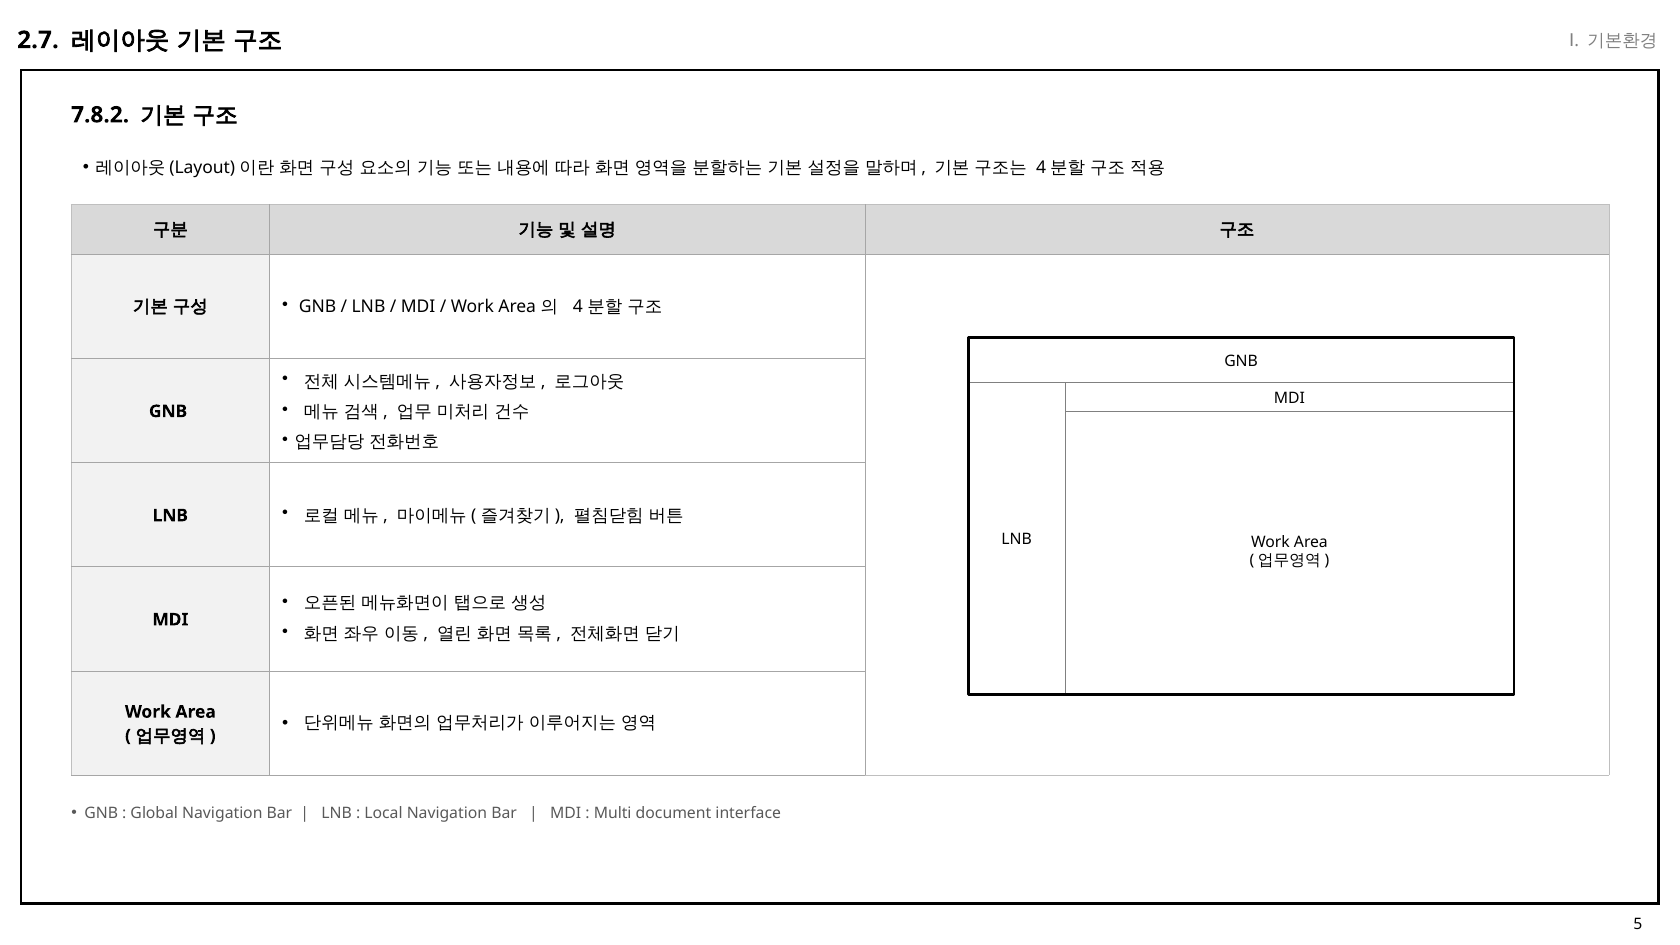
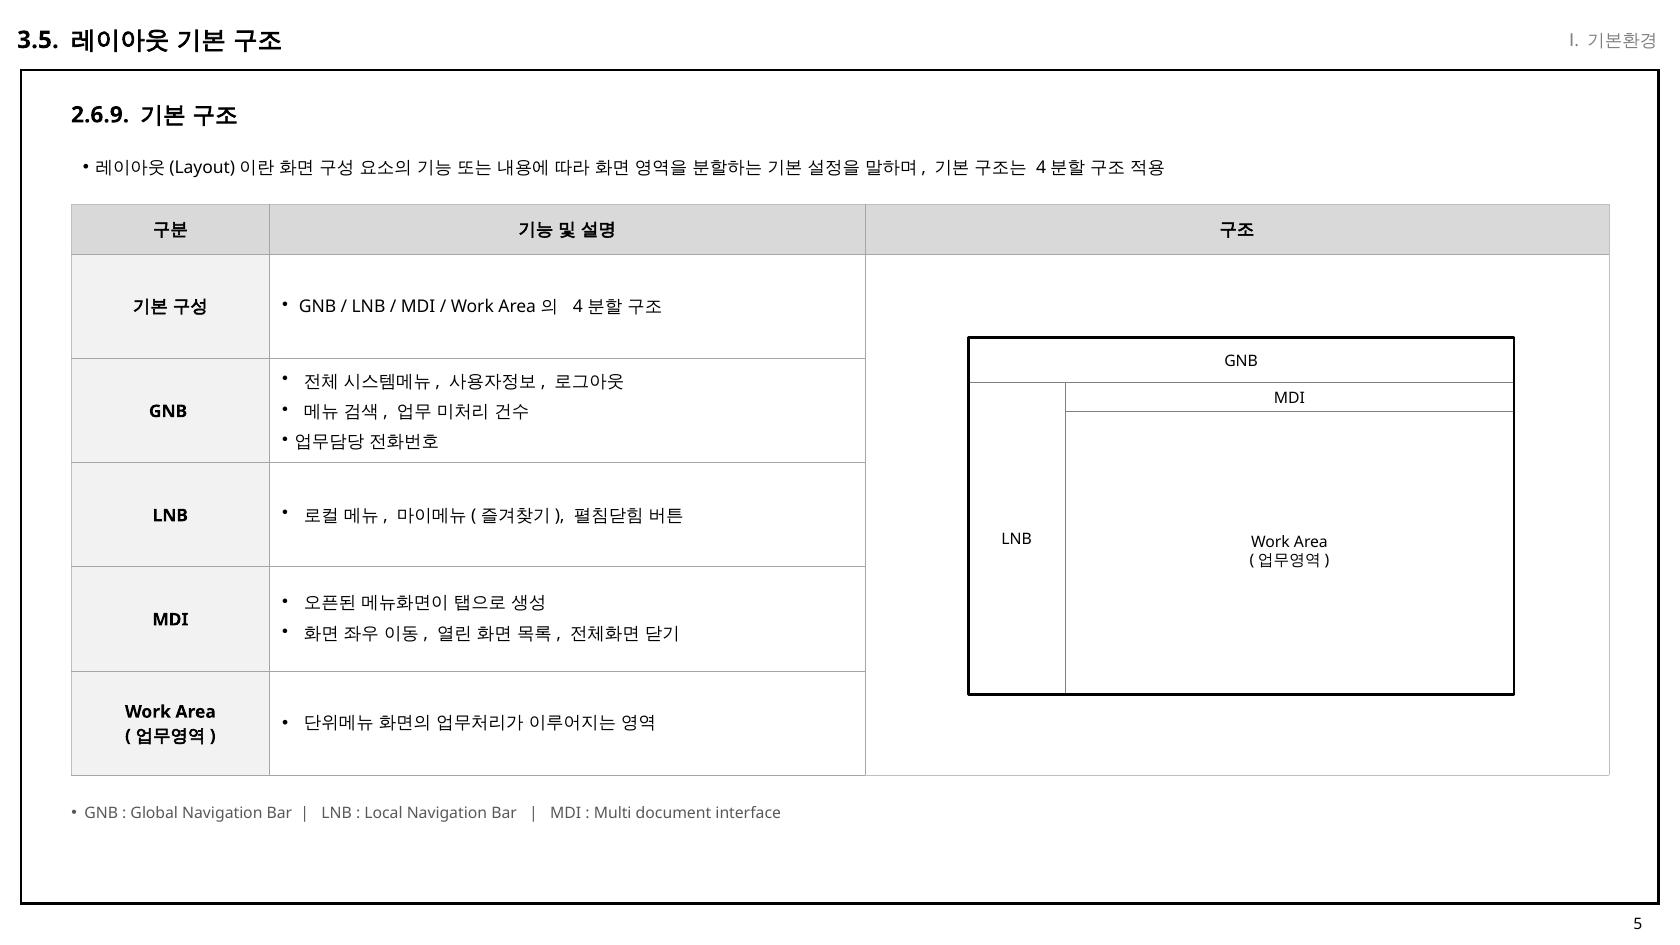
2.7: 2.7 -> 3.5 (38, 40)
7.8.2: 7.8.2 -> 2.6.9 (100, 115)
